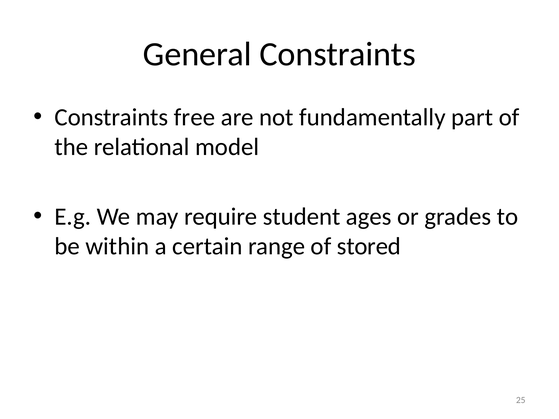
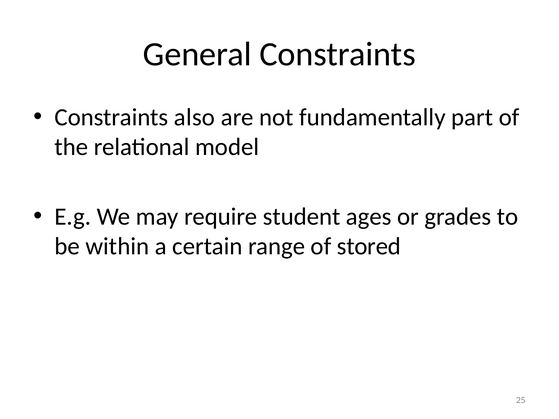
free: free -> also (195, 117)
